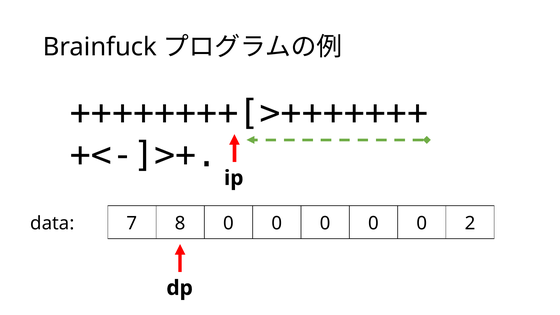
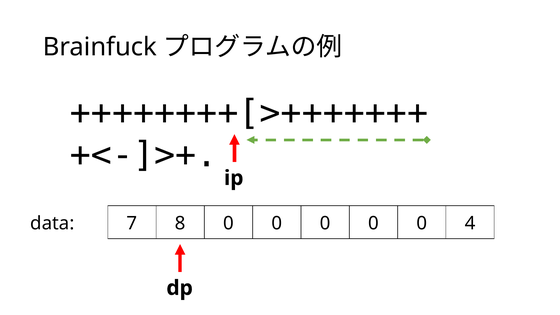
2: 2 -> 4 (470, 223)
